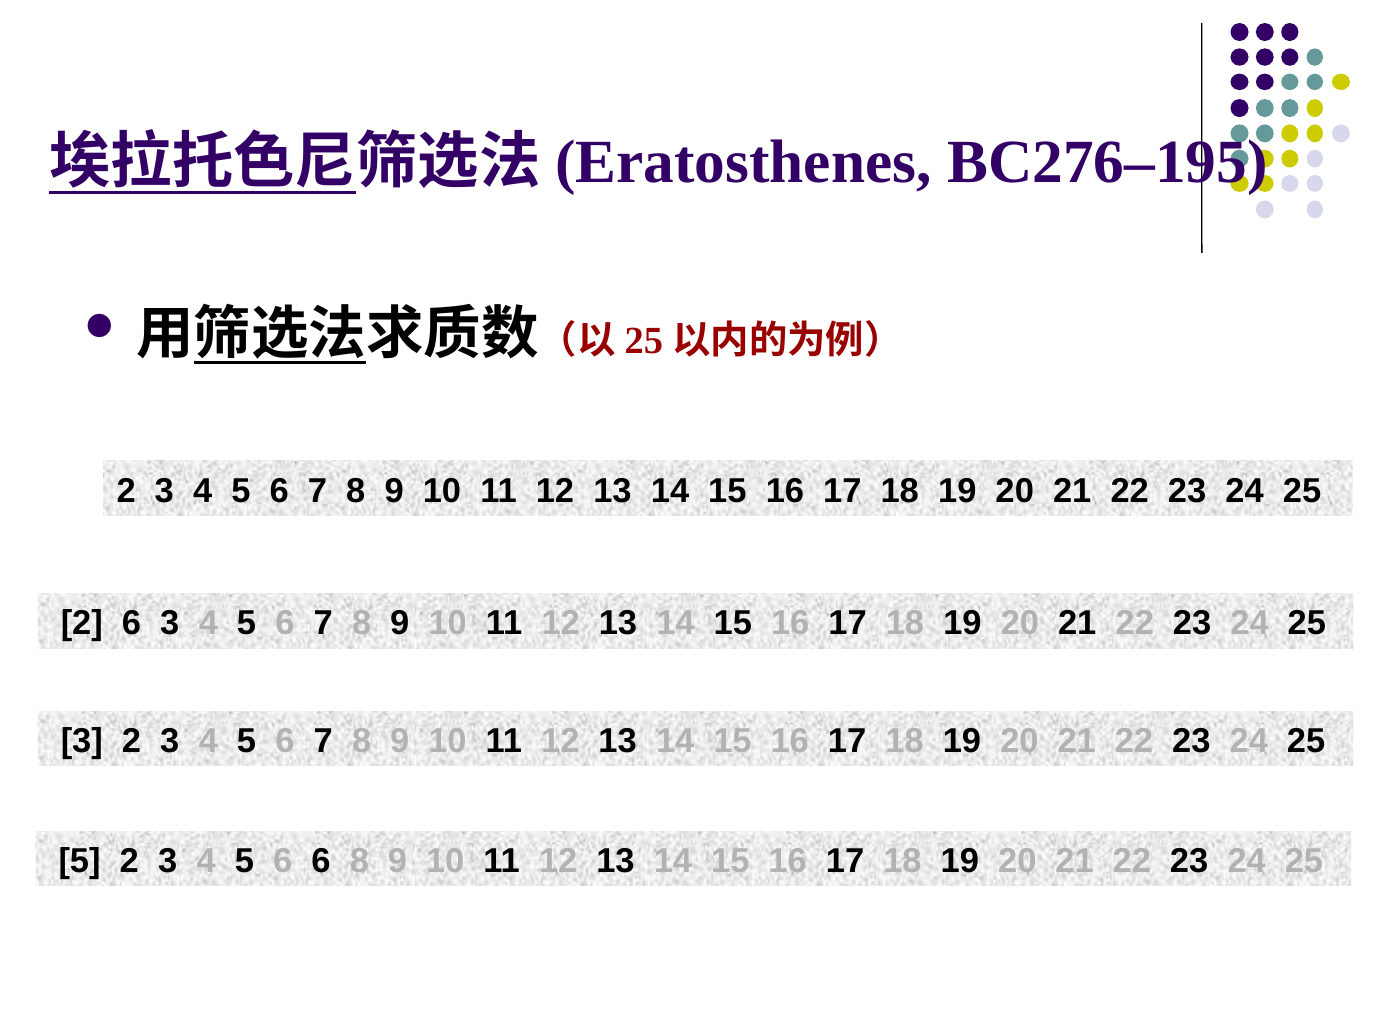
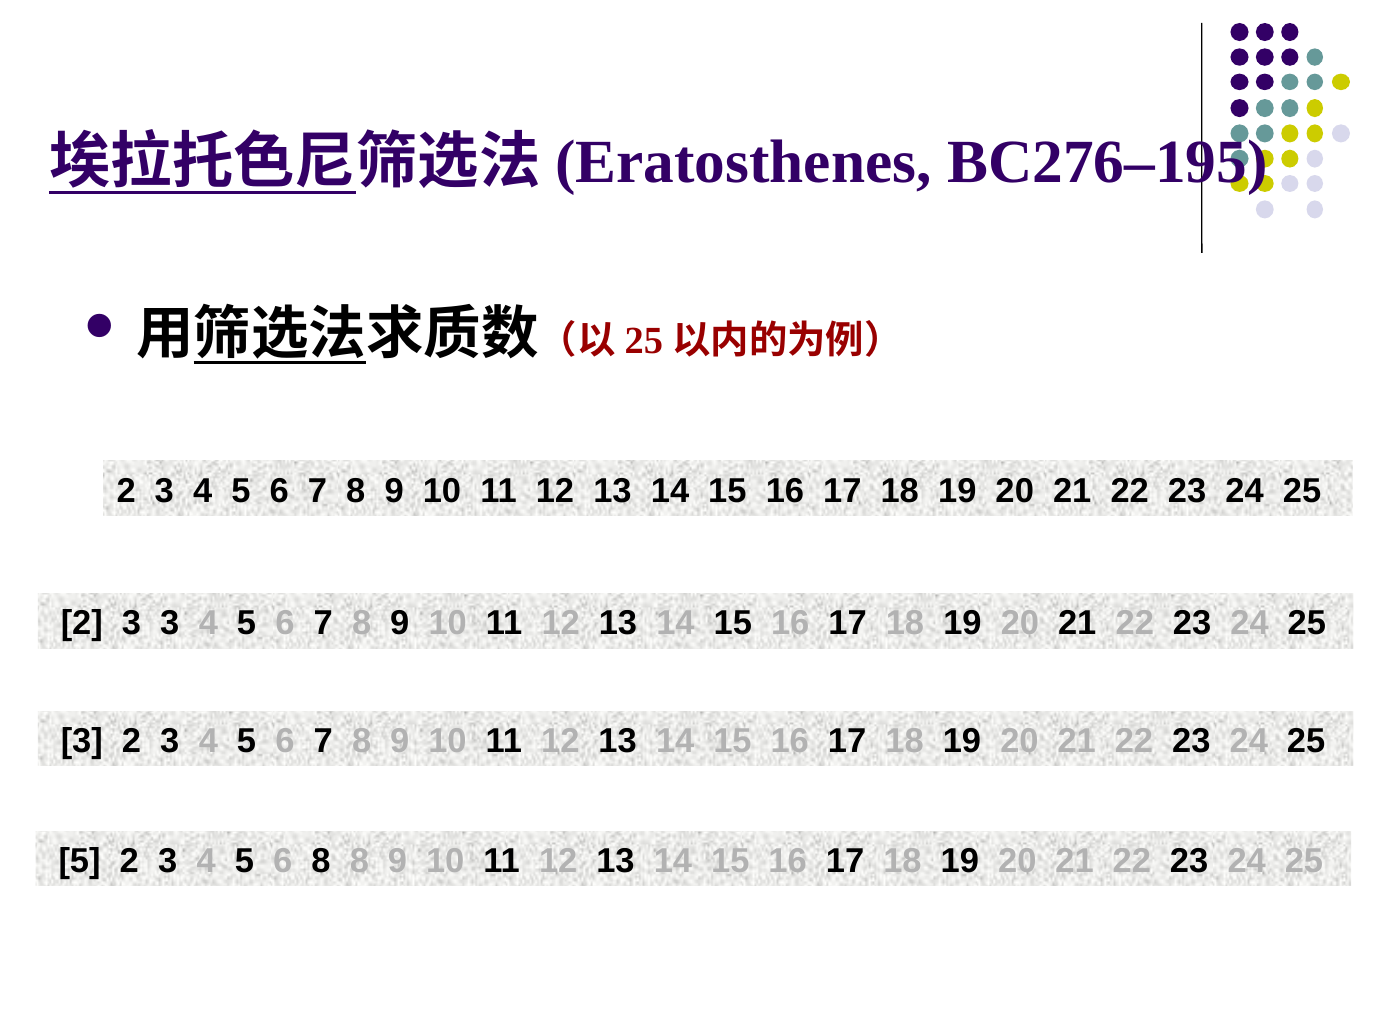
6: 6 -> 3 (132, 624)
6 6: 6 -> 8 (321, 861)
